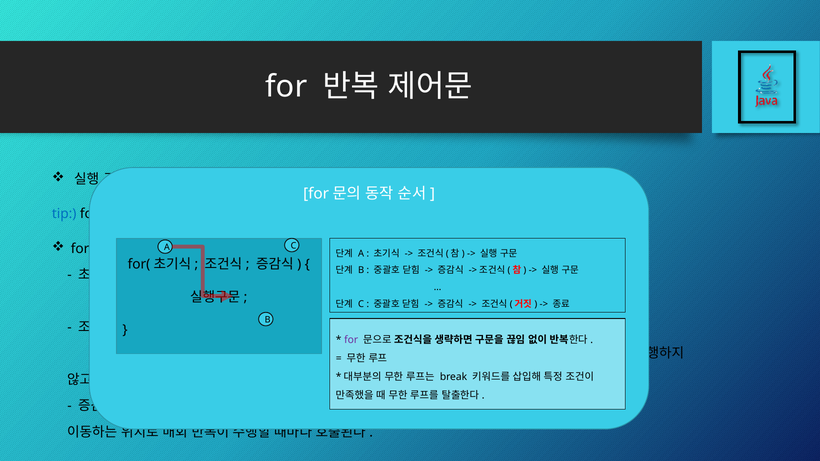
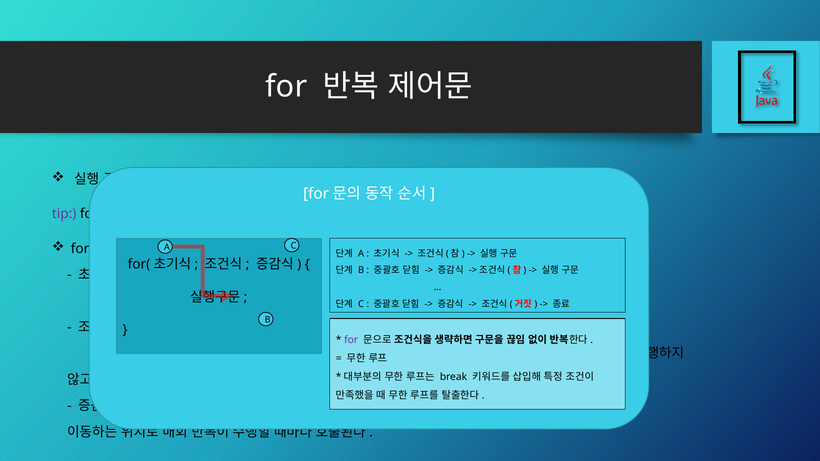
tip colour: blue -> purple (64, 214)
